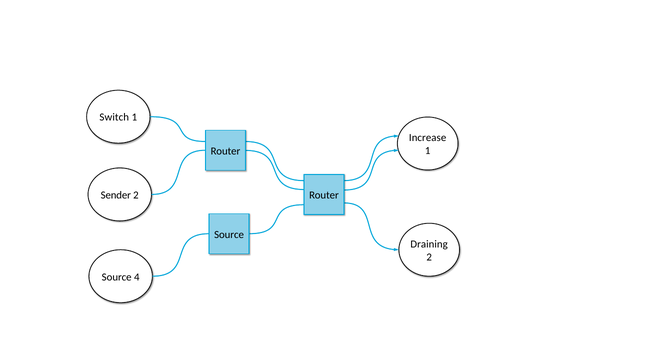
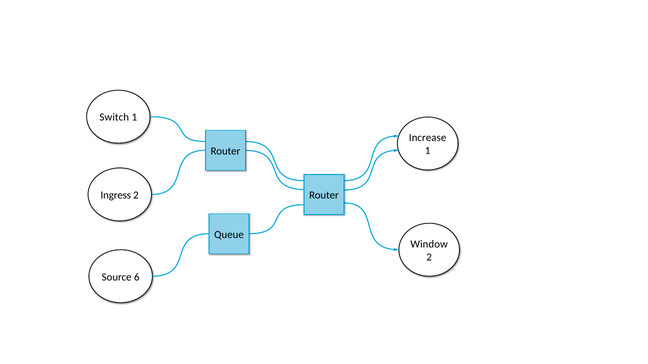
Sender: Sender -> Ingress (116, 195)
Source: Source -> Queue (229, 235)
Draining: Draining -> Window (429, 244)
4: 4 -> 6 (137, 277)
